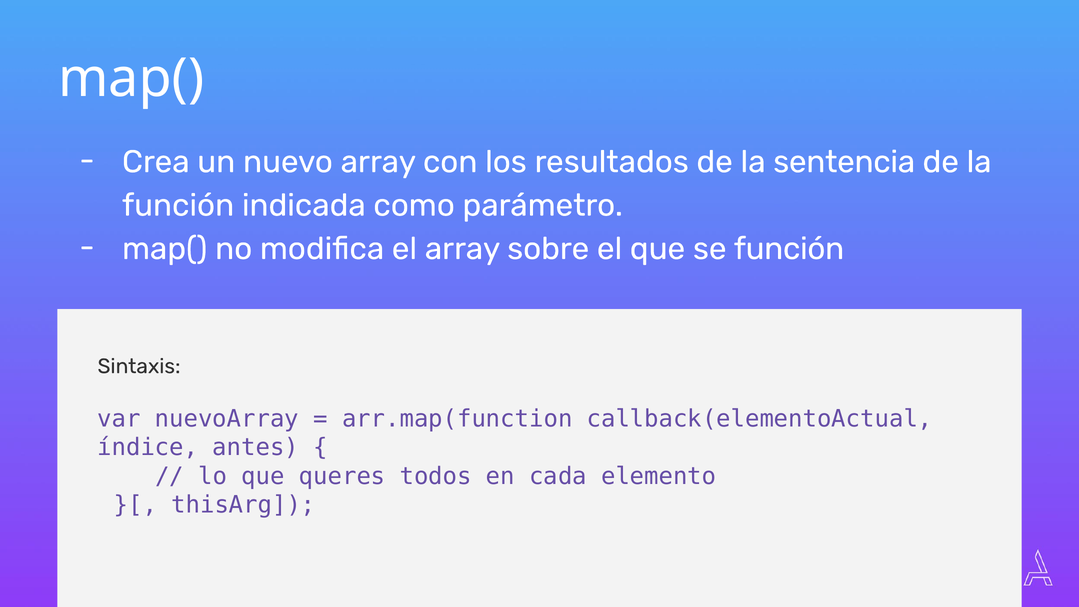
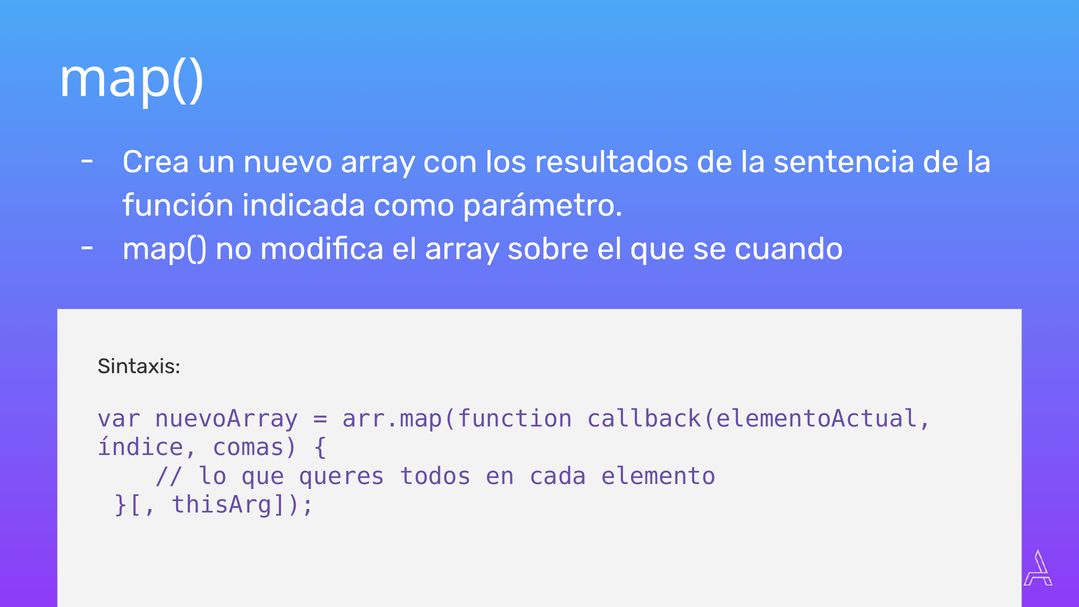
se función: función -> cuando (789, 249)
antes: antes -> comas (256, 447)
